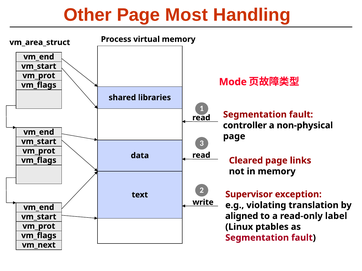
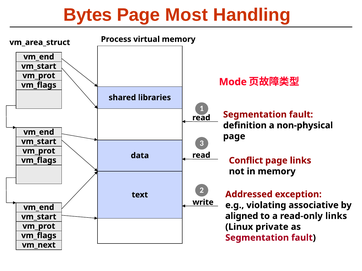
Other: Other -> Bytes (88, 15)
controller: controller -> definition (245, 126)
Cleared: Cleared -> Conflict (246, 161)
Supervisor: Supervisor -> Addressed (249, 195)
translation: translation -> associative (314, 206)
read-only label: label -> links (336, 216)
ptables: ptables -> private (272, 227)
